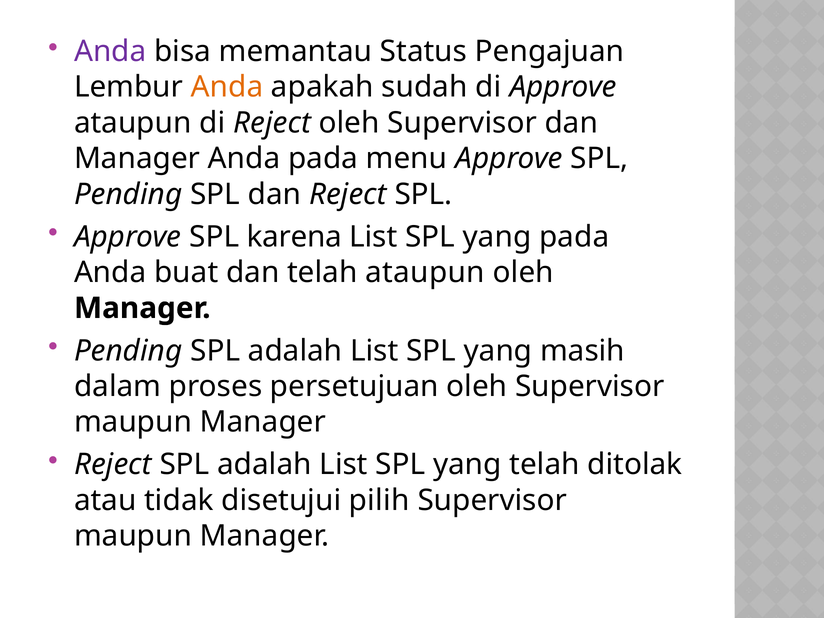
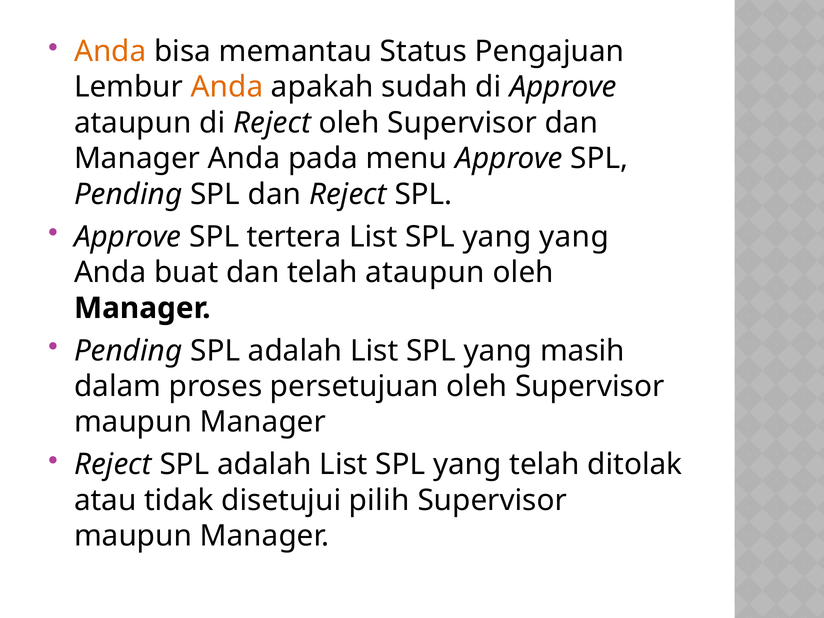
Anda colour: purple -> orange (110, 51)
karena: karena -> tertera (294, 237)
yang pada: pada -> yang (574, 237)
